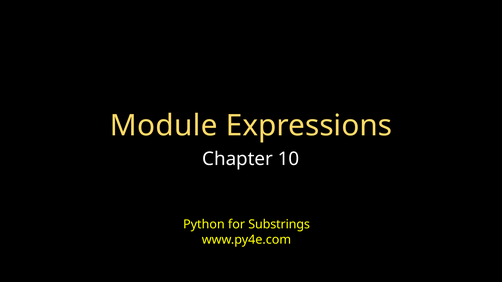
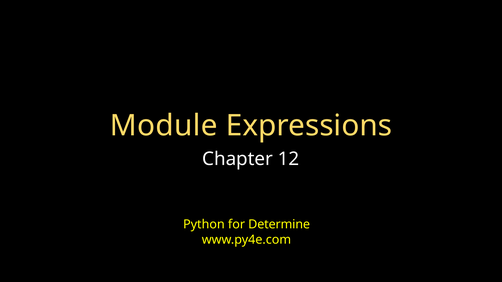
10: 10 -> 12 (289, 159)
Substrings: Substrings -> Determine (279, 225)
